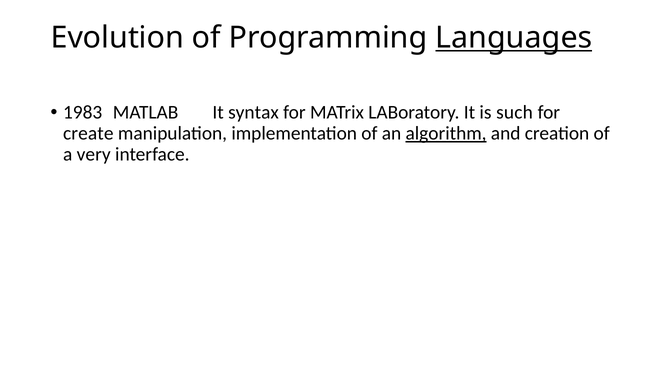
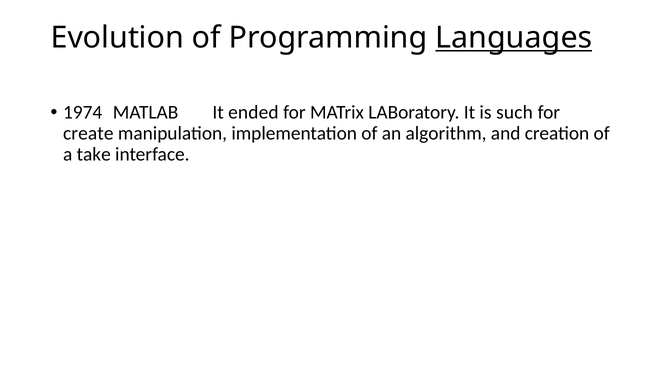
1983: 1983 -> 1974 (83, 112)
syntax: syntax -> ended (253, 112)
algorithm underline: present -> none (446, 133)
very: very -> take (94, 154)
